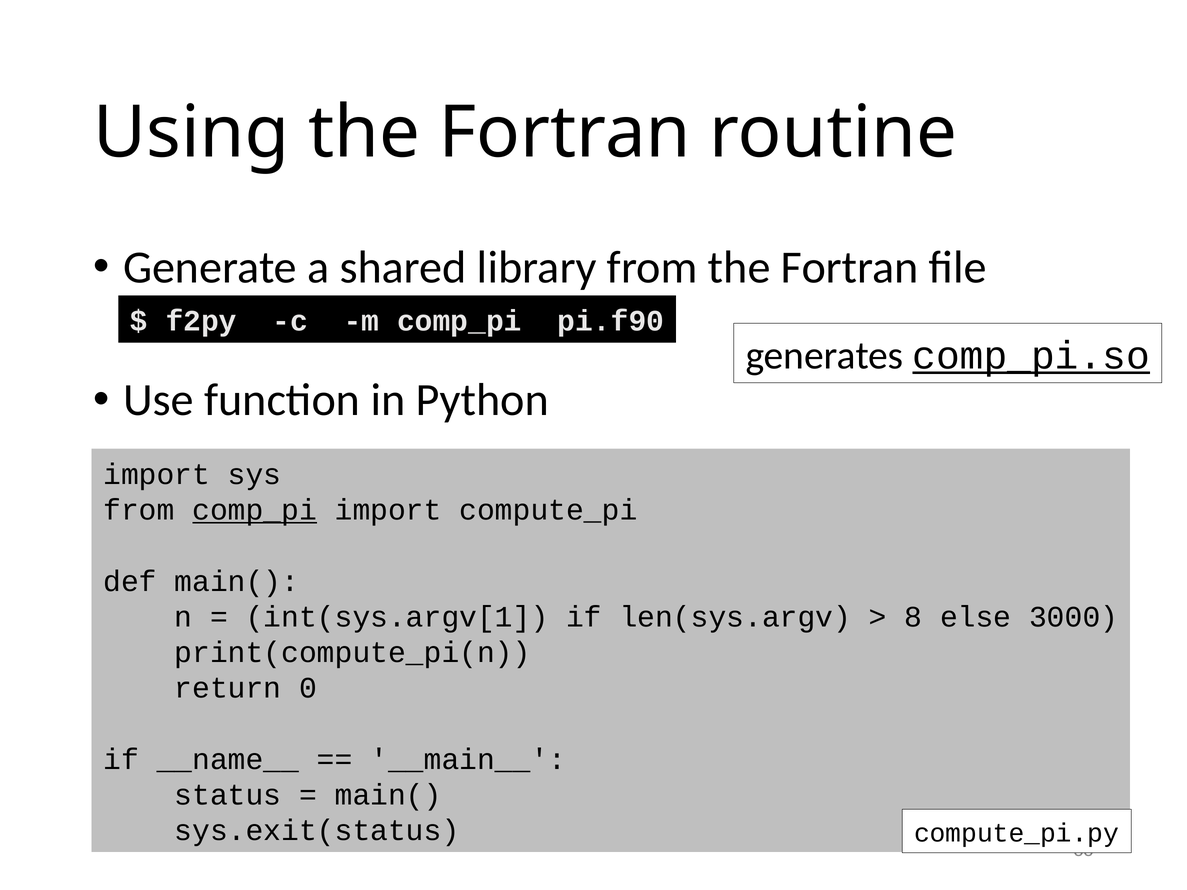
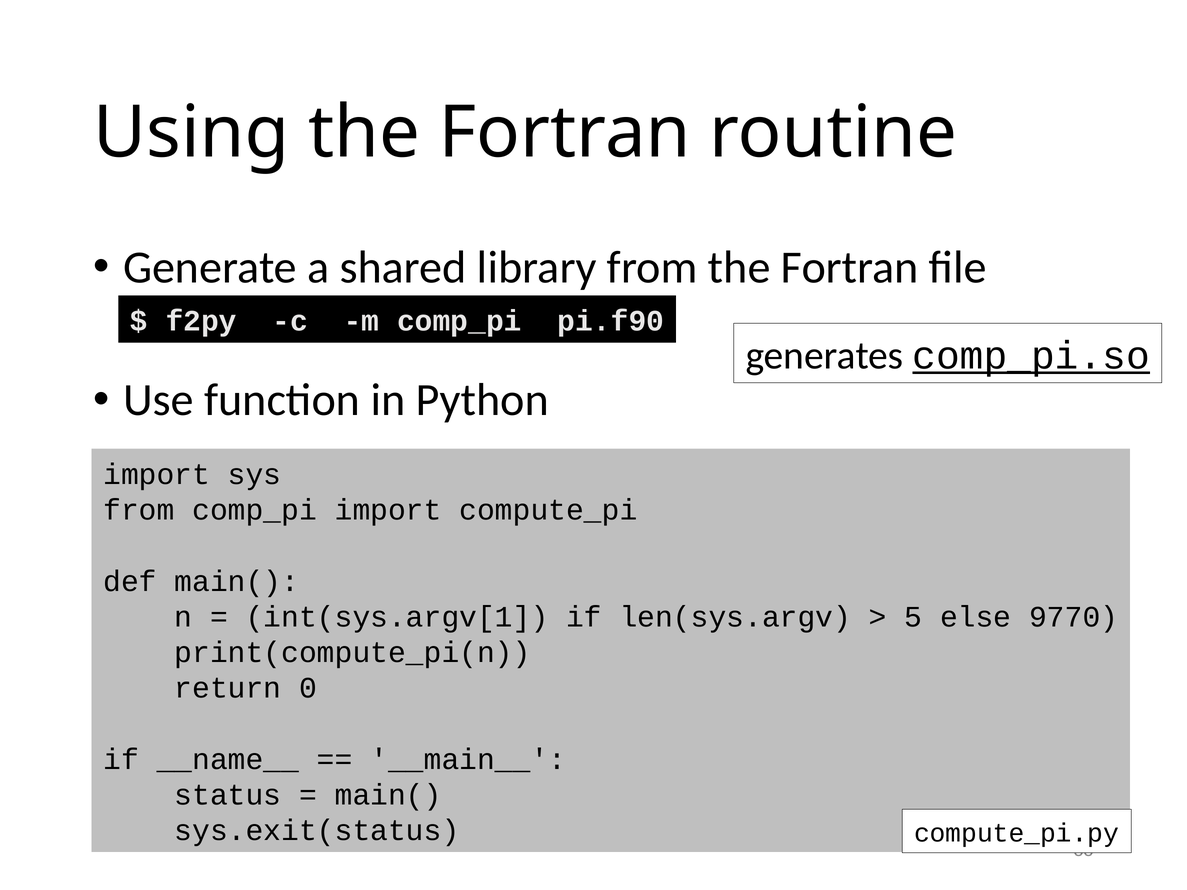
comp_pi underline: present -> none (255, 510)
8: 8 -> 5 (913, 617)
3000: 3000 -> 9770 (1074, 617)
